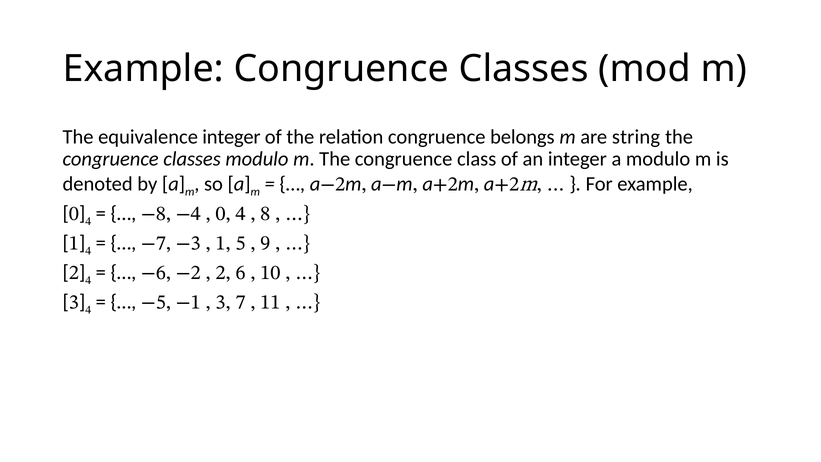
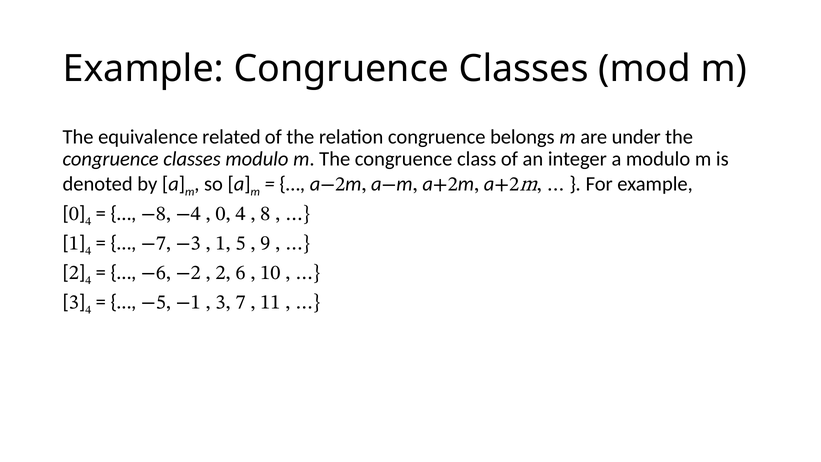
equivalence integer: integer -> related (231, 137)
string: string -> under (636, 137)
